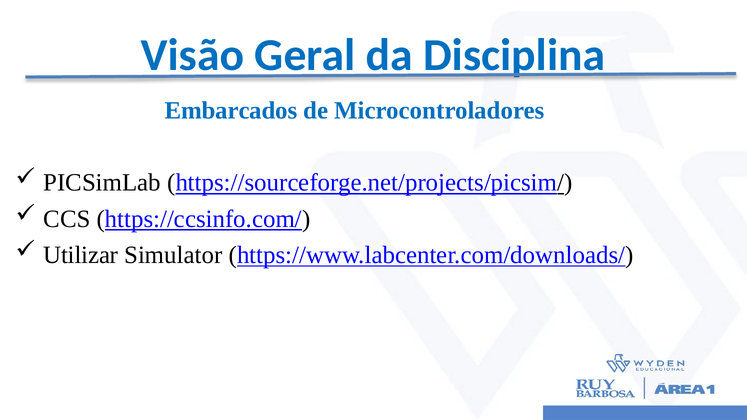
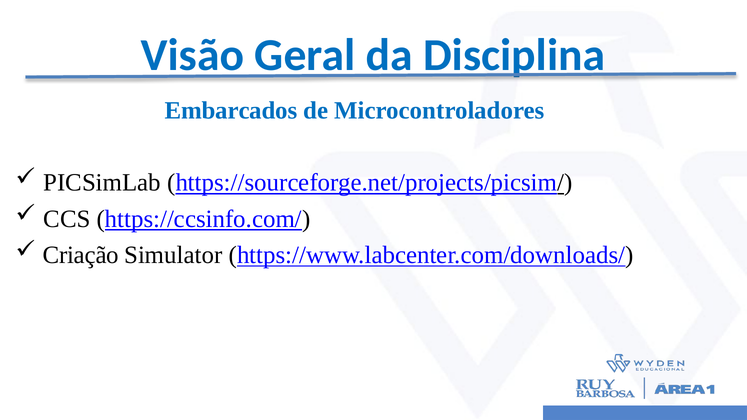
Utilizar: Utilizar -> Criação (81, 255)
